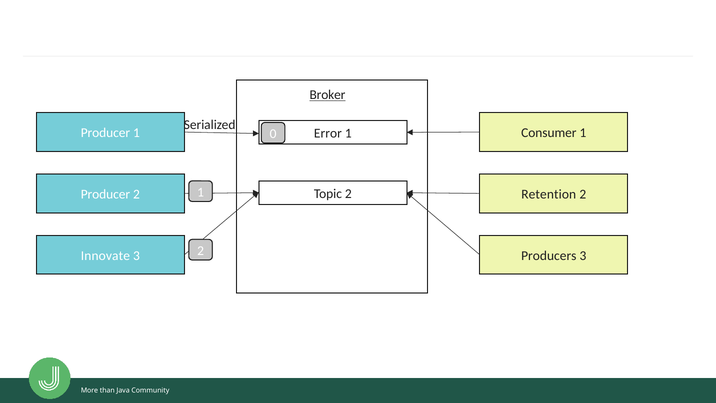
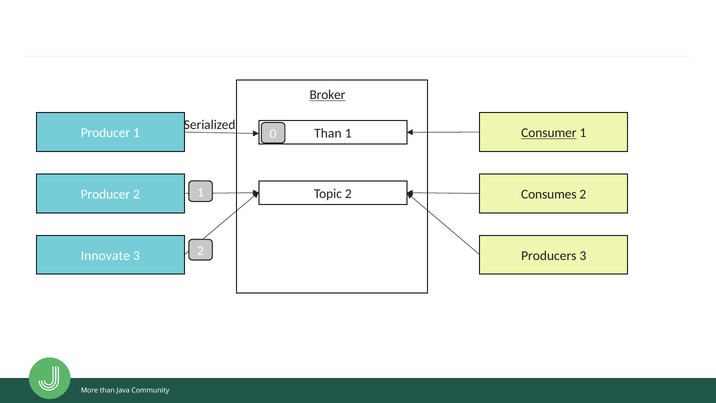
1 Error: Error -> Than (328, 133)
Consumer underline: none -> present (549, 133)
Retention: Retention -> Consumes (549, 194)
